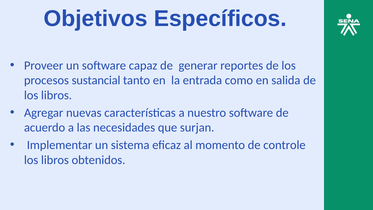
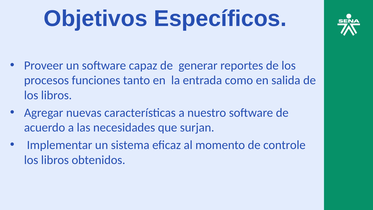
sustancial: sustancial -> funciones (96, 80)
